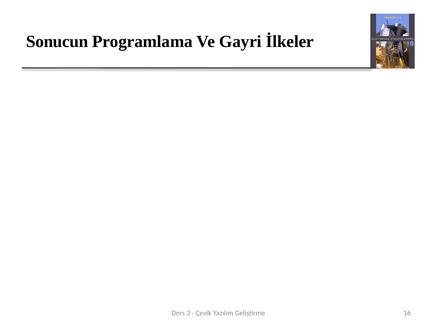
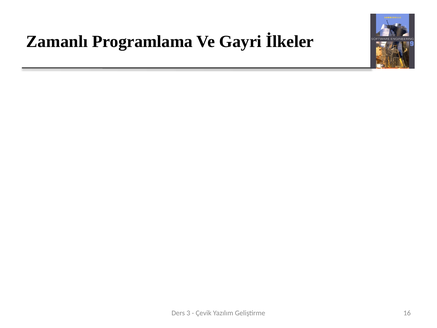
Sonucun: Sonucun -> Zamanlı (57, 42)
